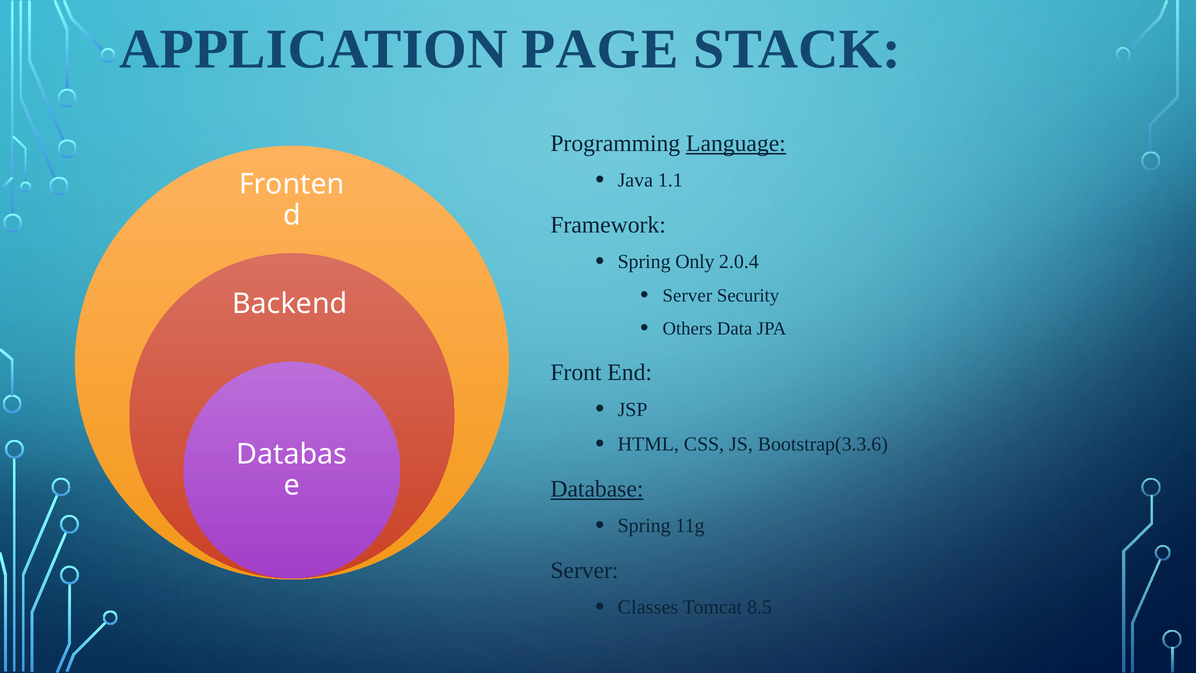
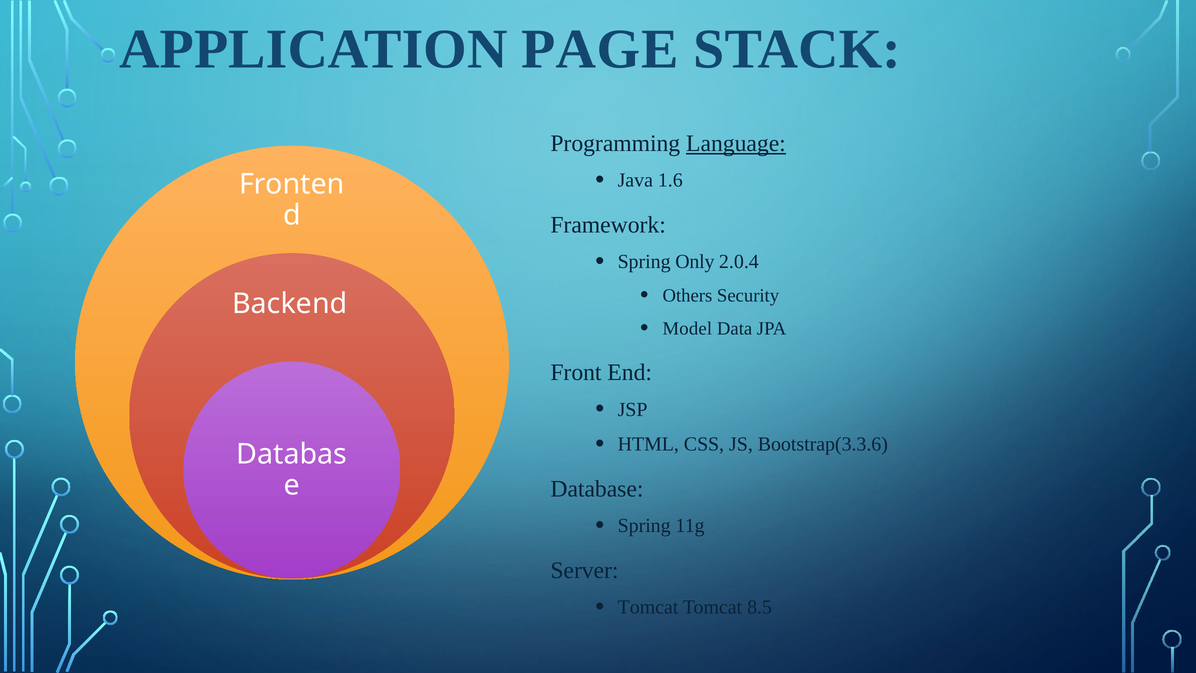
1.1: 1.1 -> 1.6 (670, 180)
Server: Server -> Others (687, 296)
Others: Others -> Model (687, 329)
Database underline: present -> none (597, 489)
Classes: Classes -> Tomcat (648, 607)
